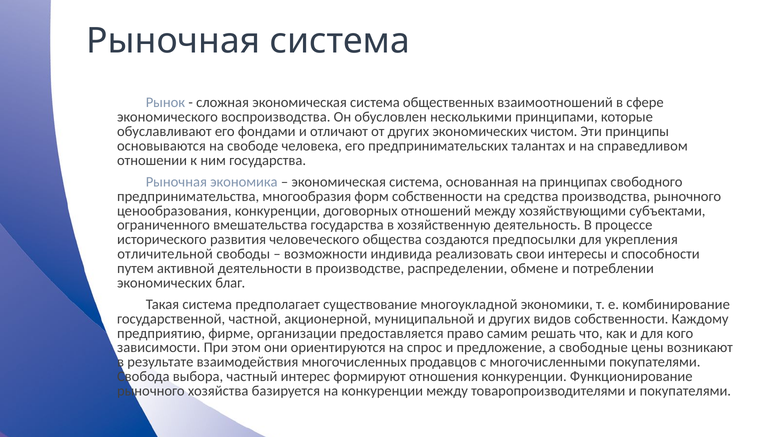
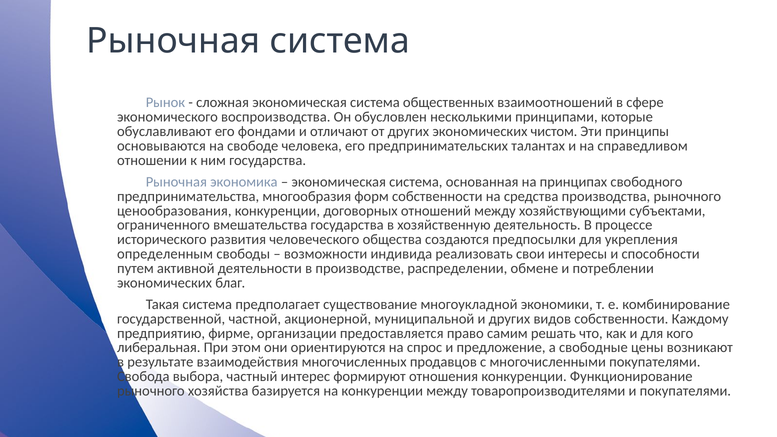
отличительной: отличительной -> определенным (165, 254)
зависимости: зависимости -> либеральная (159, 348)
